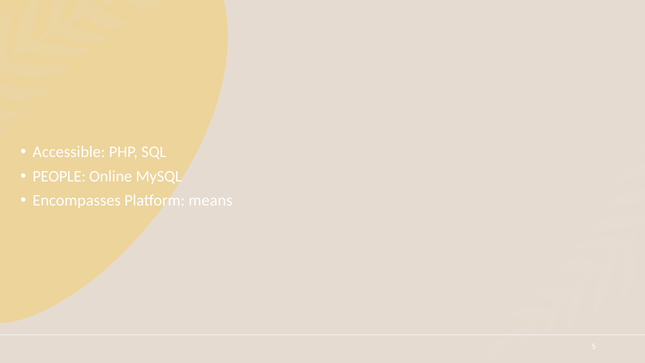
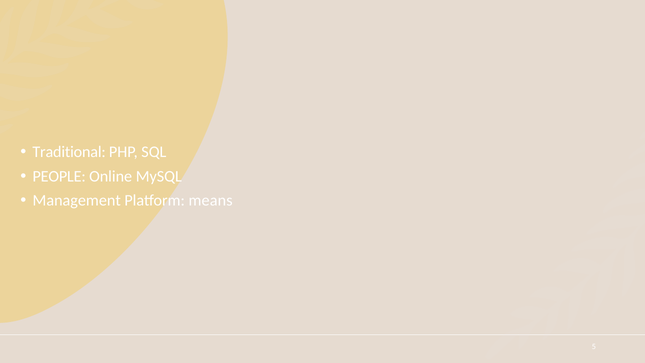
Accessible: Accessible -> Traditional (69, 152)
Encompasses: Encompasses -> Management (77, 200)
